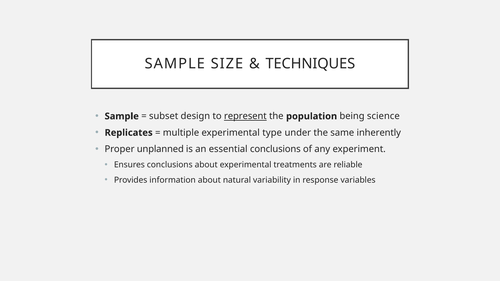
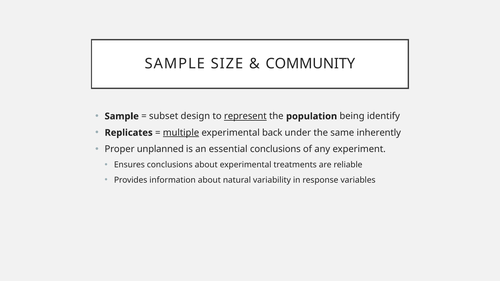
TECHNIQUES: TECHNIQUES -> COMMUNITY (310, 64)
science: science -> identify (383, 116)
multiple underline: none -> present (181, 133)
type: type -> back (272, 133)
